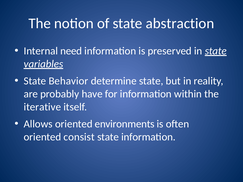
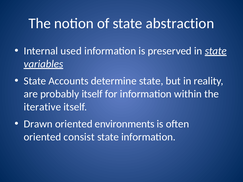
need: need -> used (71, 51)
Behavior: Behavior -> Accounts (68, 81)
probably have: have -> itself (92, 94)
Allows: Allows -> Drawn (38, 124)
